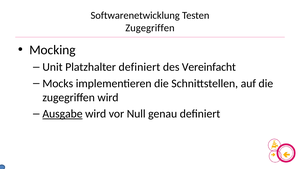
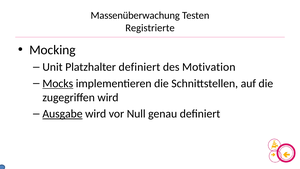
Softwarenetwicklung: Softwarenetwicklung -> Massenüberwachung (135, 15)
Zugegriffen: Zugegriffen -> Registrierte (150, 28)
Vereinfacht: Vereinfacht -> Motivation (209, 67)
Mocks underline: none -> present (58, 83)
